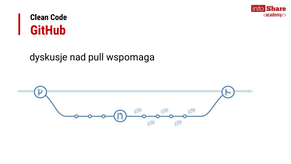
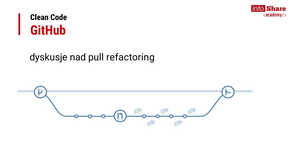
wspomaga: wspomaga -> refactoring (131, 57)
